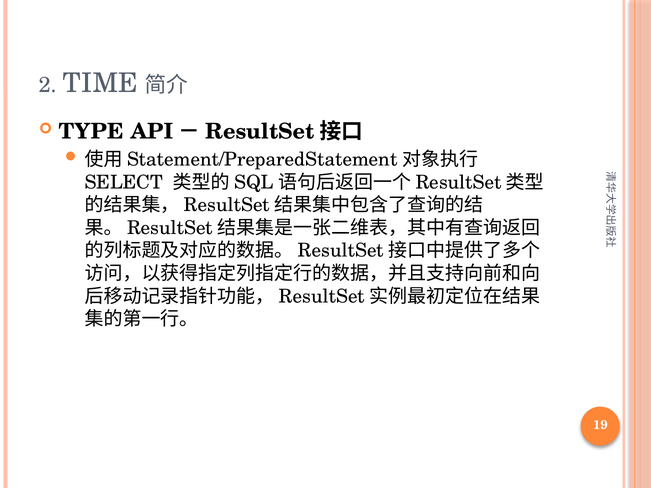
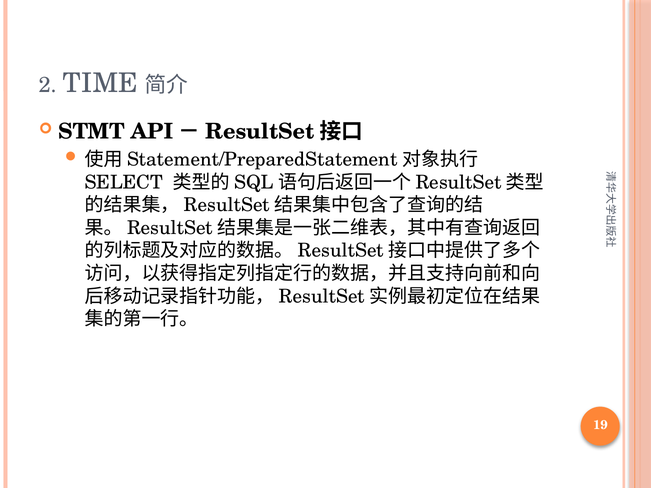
TYPE: TYPE -> STMT (92, 132)
